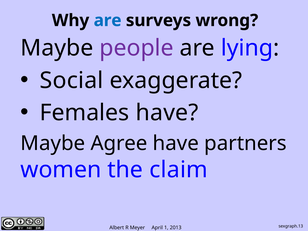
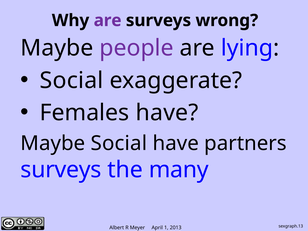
are colour: blue -> purple (108, 20)
Maybe Agree: Agree -> Social (119, 143)
women: women -> surveys (61, 170)
claim: claim -> many (179, 170)
